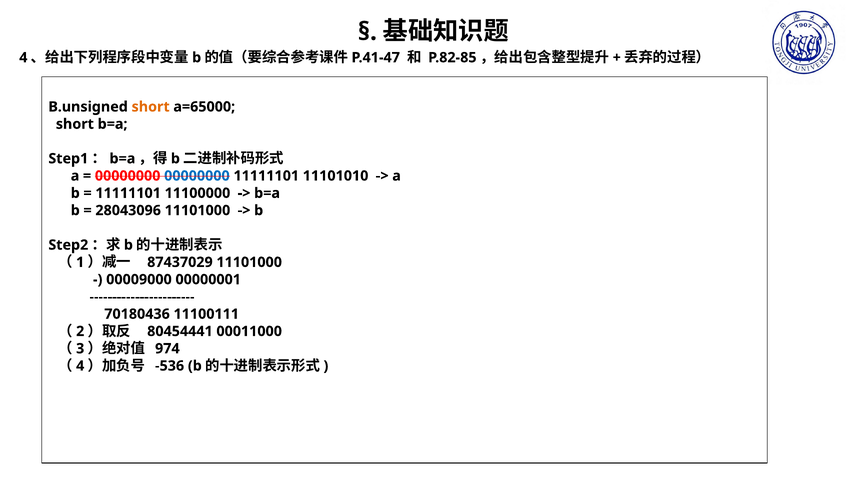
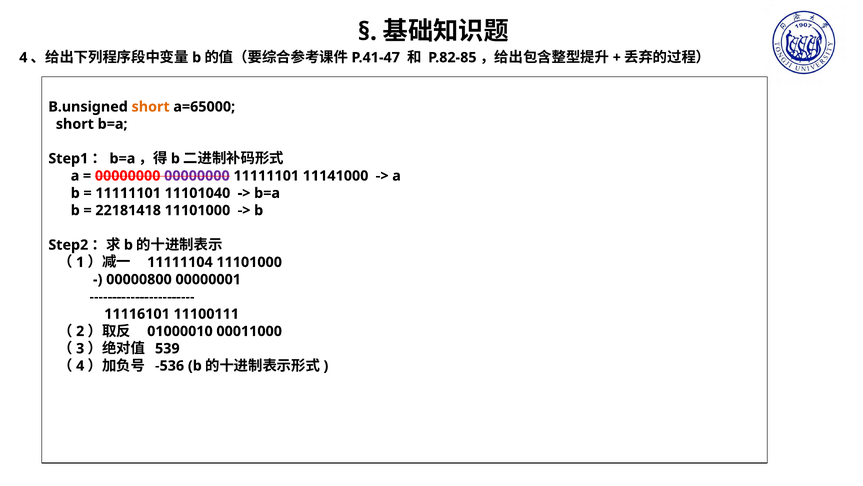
00000000 colour: blue -> purple (197, 176)
11101010: 11101010 -> 11141000 (336, 176)
11100000: 11100000 -> 11101040 (197, 193)
28043096: 28043096 -> 22181418 (128, 210)
87437029: 87437029 -> 11111104 (180, 262)
00009000: 00009000 -> 00000800 (139, 279)
70180436: 70180436 -> 11116101 (137, 314)
80454441: 80454441 -> 01000010 (180, 331)
974: 974 -> 539 (167, 348)
